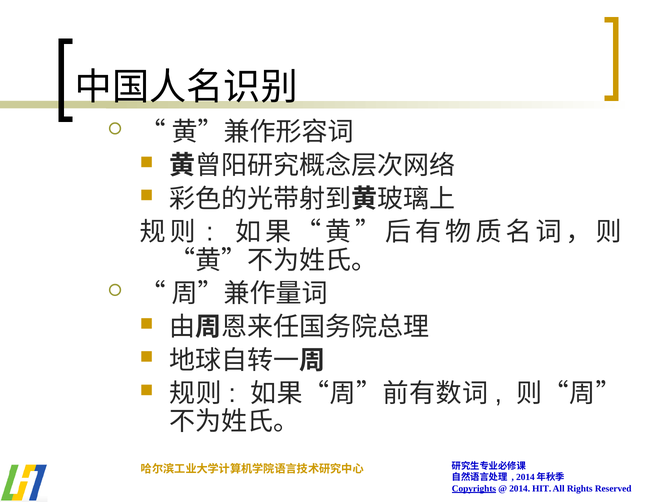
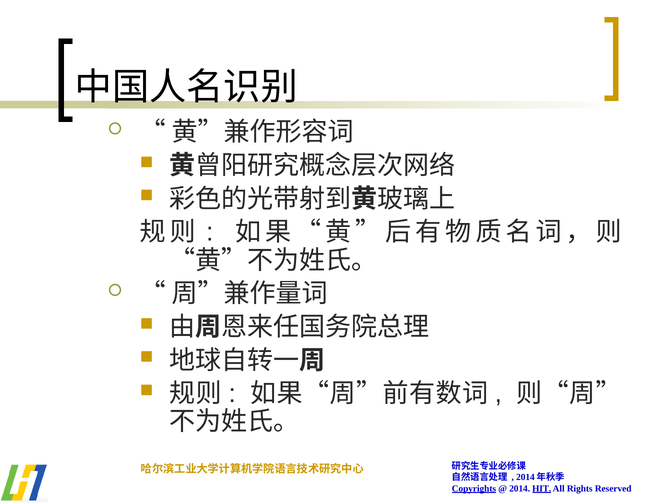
HIT underline: none -> present (542, 488)
